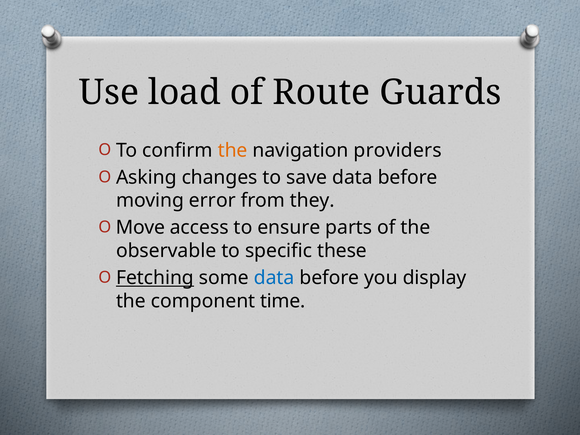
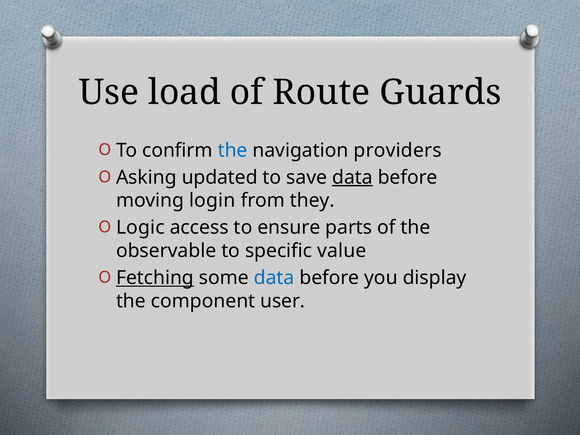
the colour: orange -> blue (233, 150)
changes: changes -> updated (220, 177)
data underline: none -> present (352, 177)
error: error -> login (212, 201)
Move: Move -> Logic (140, 228)
these: these -> value (342, 251)
time: time -> user (283, 301)
